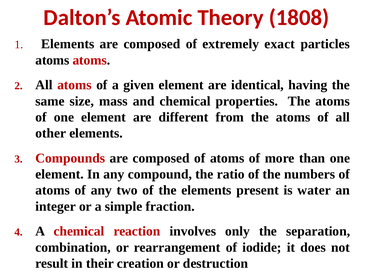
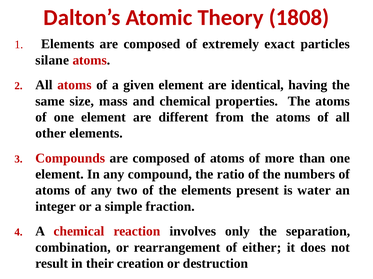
atoms: atoms -> silane (52, 60)
iodide: iodide -> either (262, 248)
